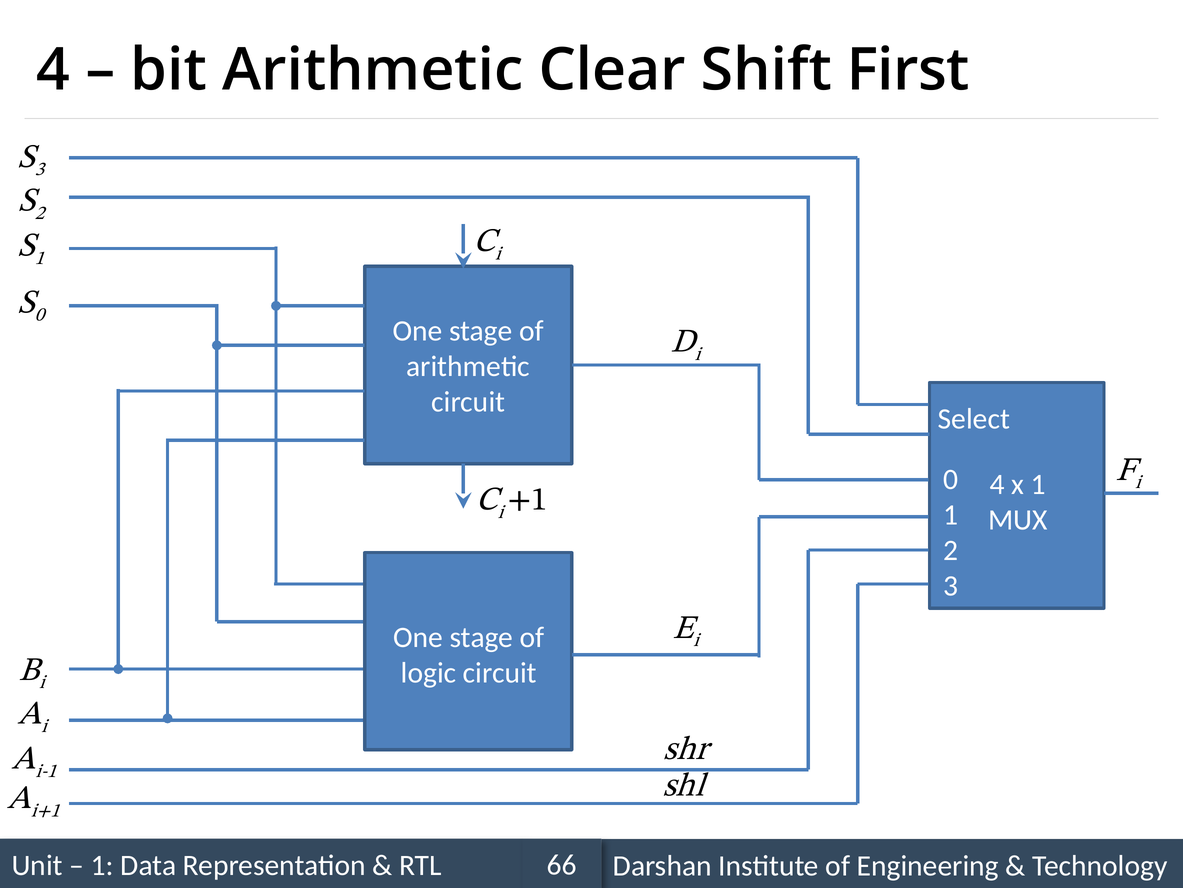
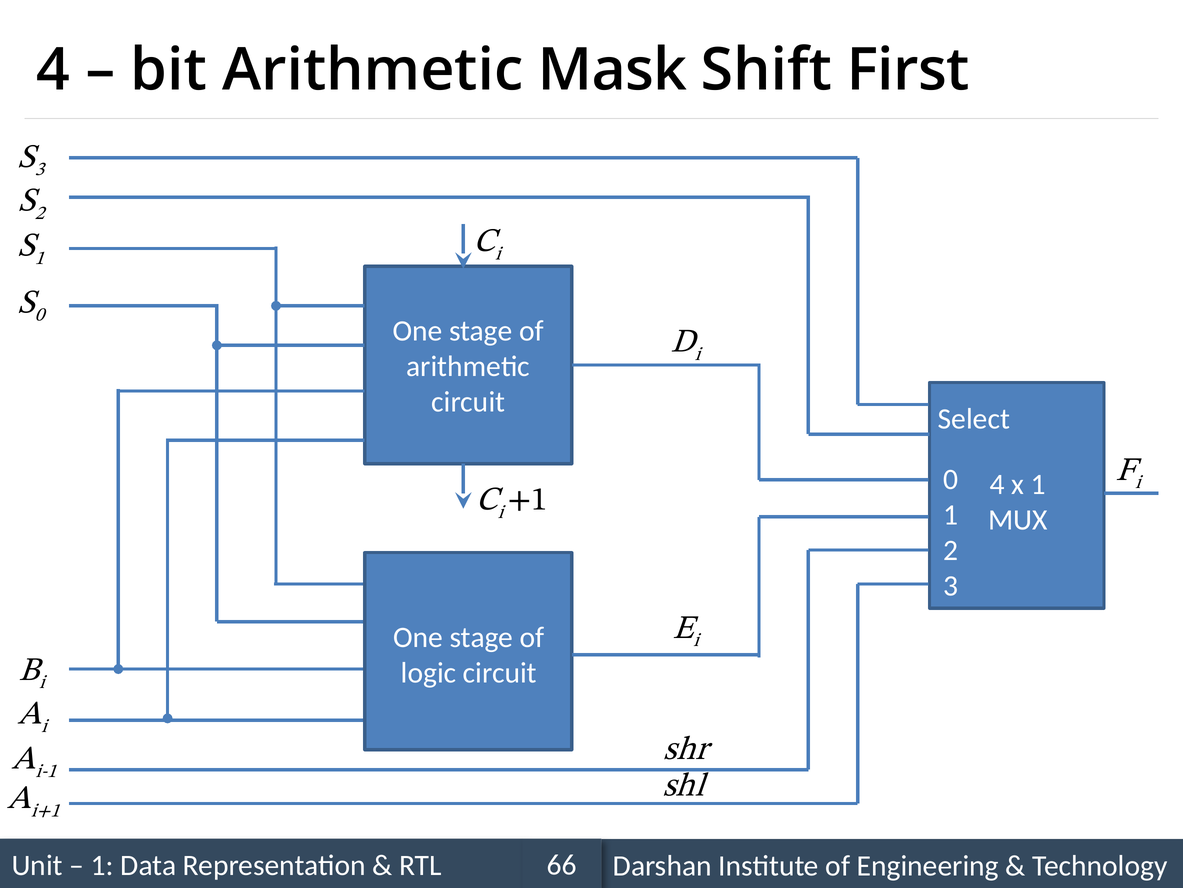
Clear: Clear -> Mask (612, 70)
